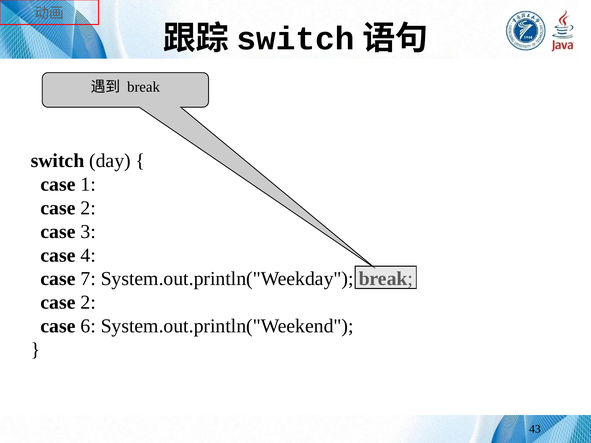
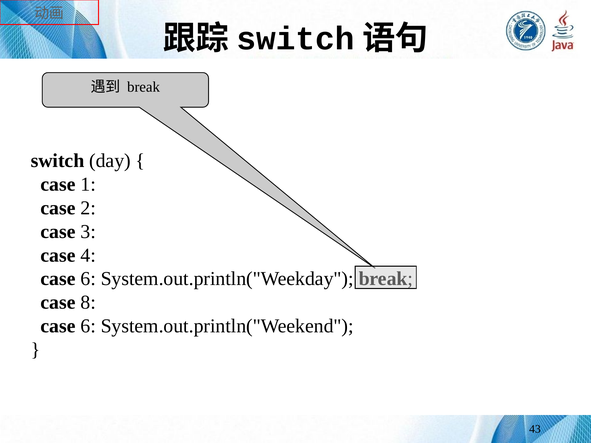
7: 7 -> 6 (88, 279)
2: 2 -> 8 (88, 303)
